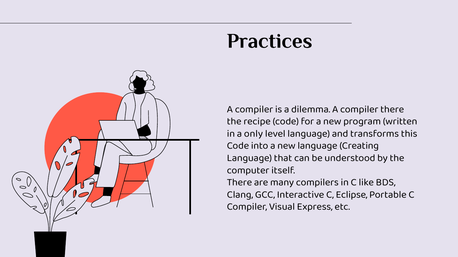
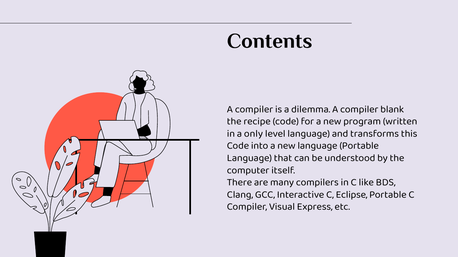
Practices: Practices -> Contents (270, 41)
compiler there: there -> blank (392, 109)
language Creating: Creating -> Portable (359, 146)
